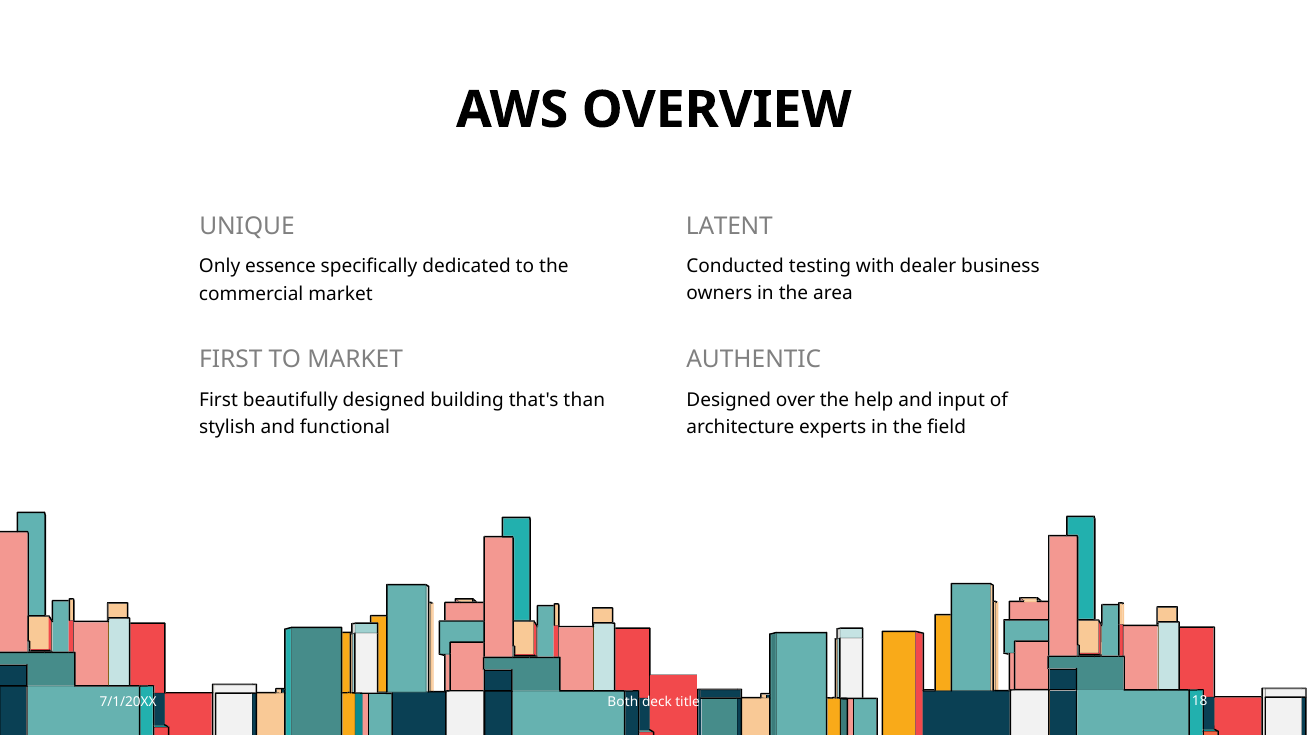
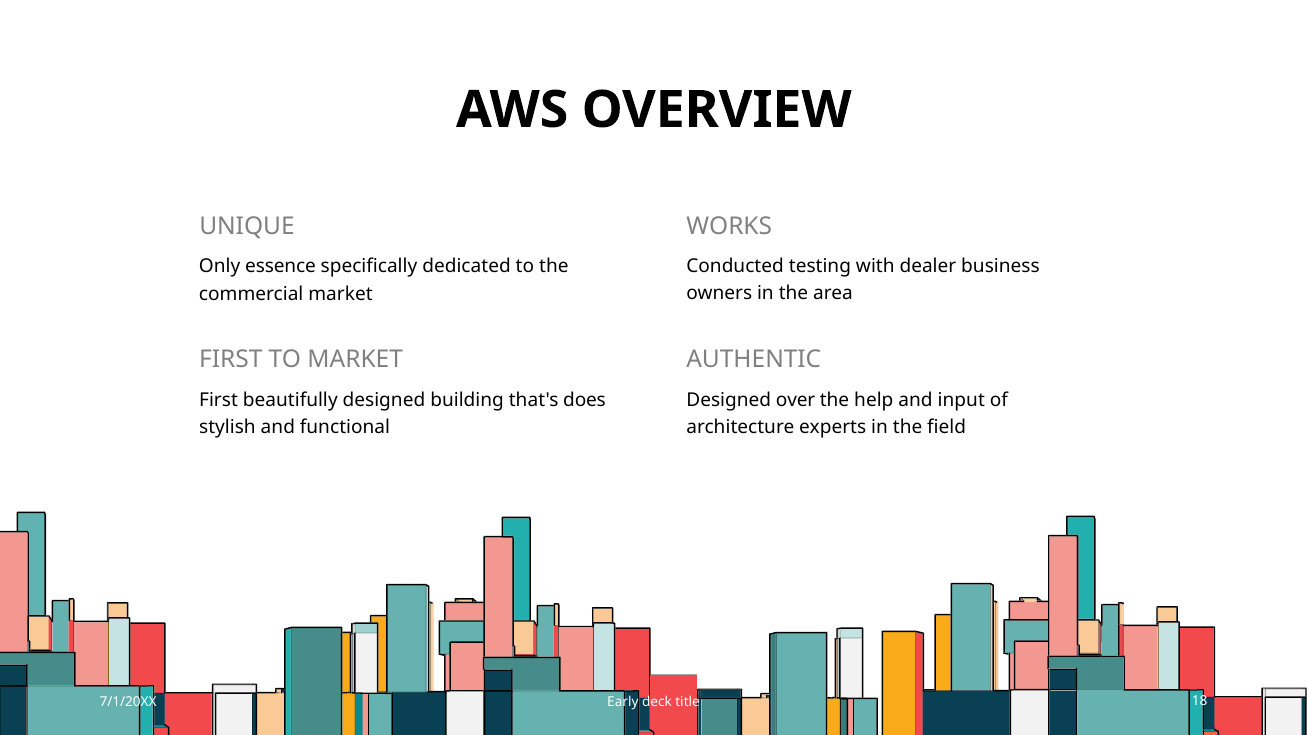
LATENT: LATENT -> WORKS (729, 226)
than: than -> does (585, 400)
Both: Both -> Early (623, 702)
